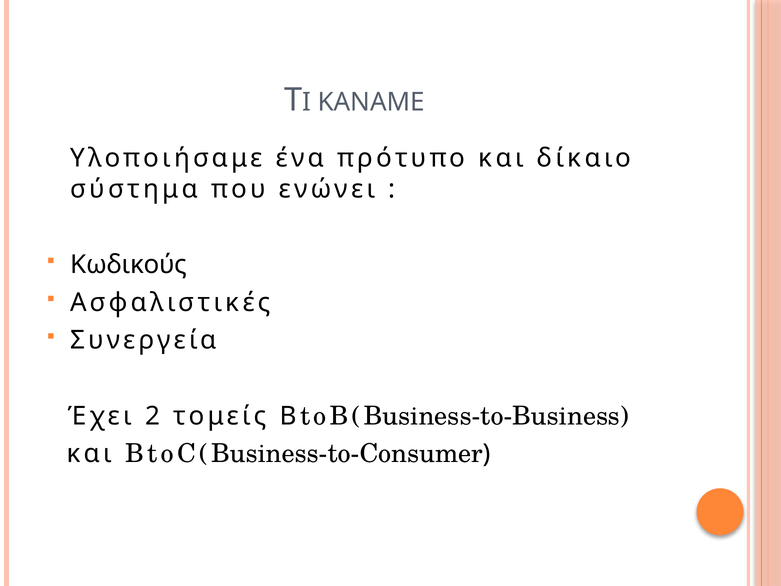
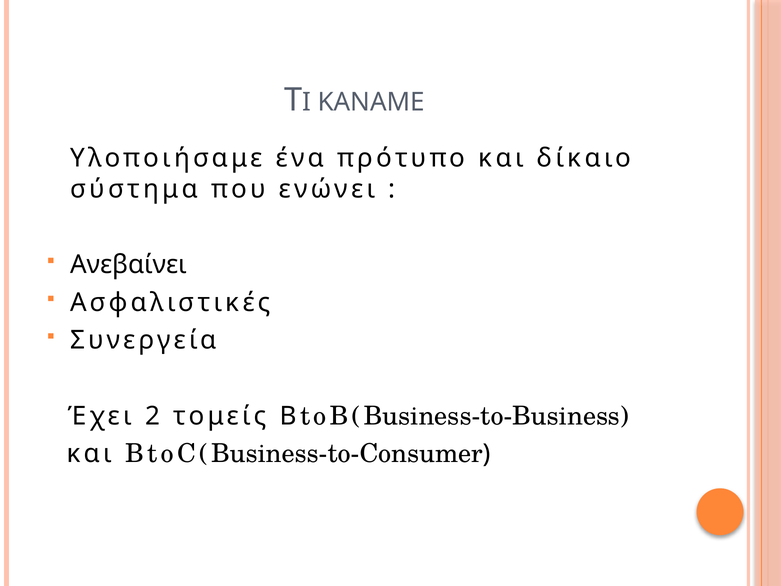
Κωδικούς: Κωδικούς -> Ανεβαίνει (129, 265)
